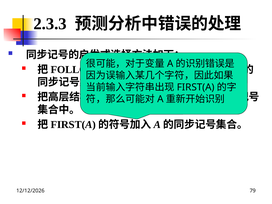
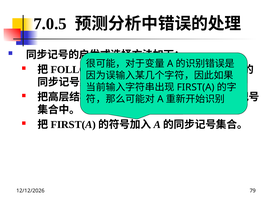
2.3.3: 2.3.3 -> 7.0.5 (50, 24)
